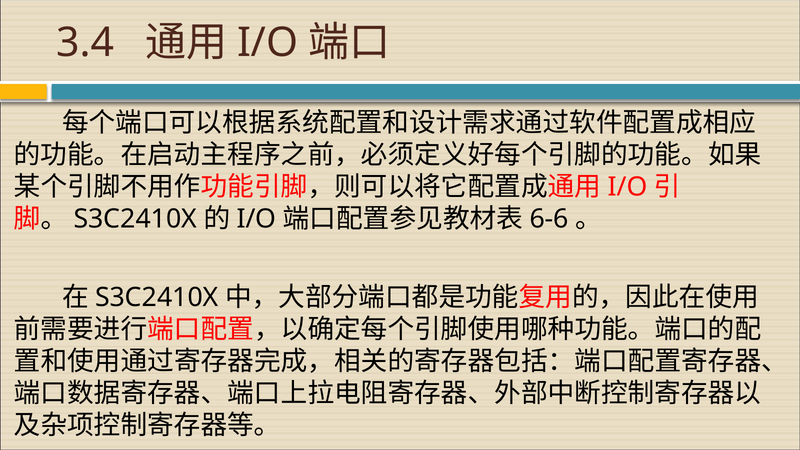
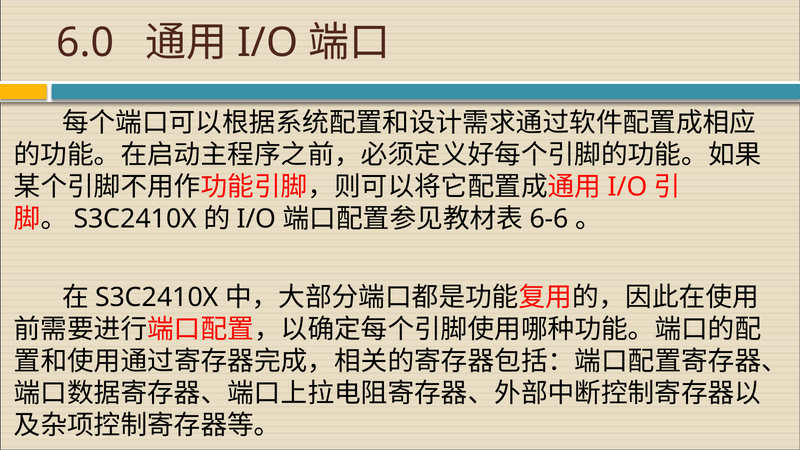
3.4: 3.4 -> 6.0 (85, 43)
